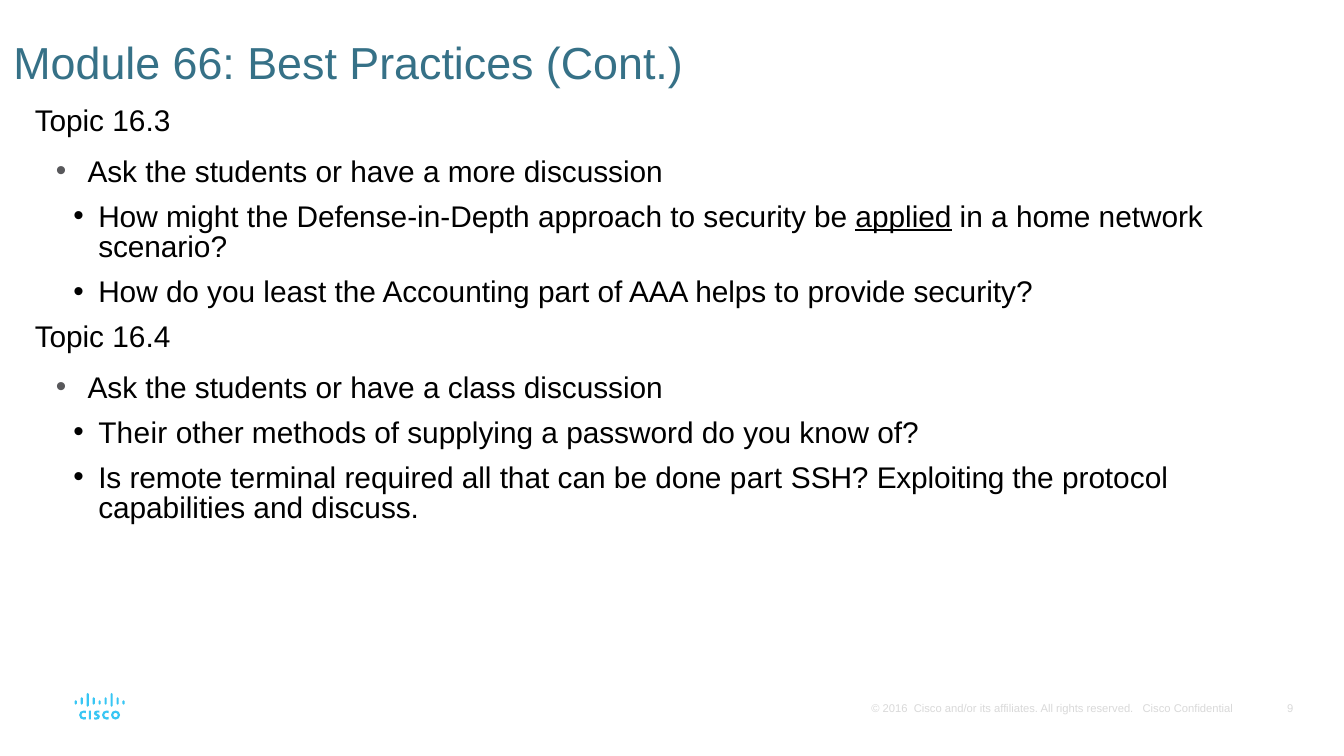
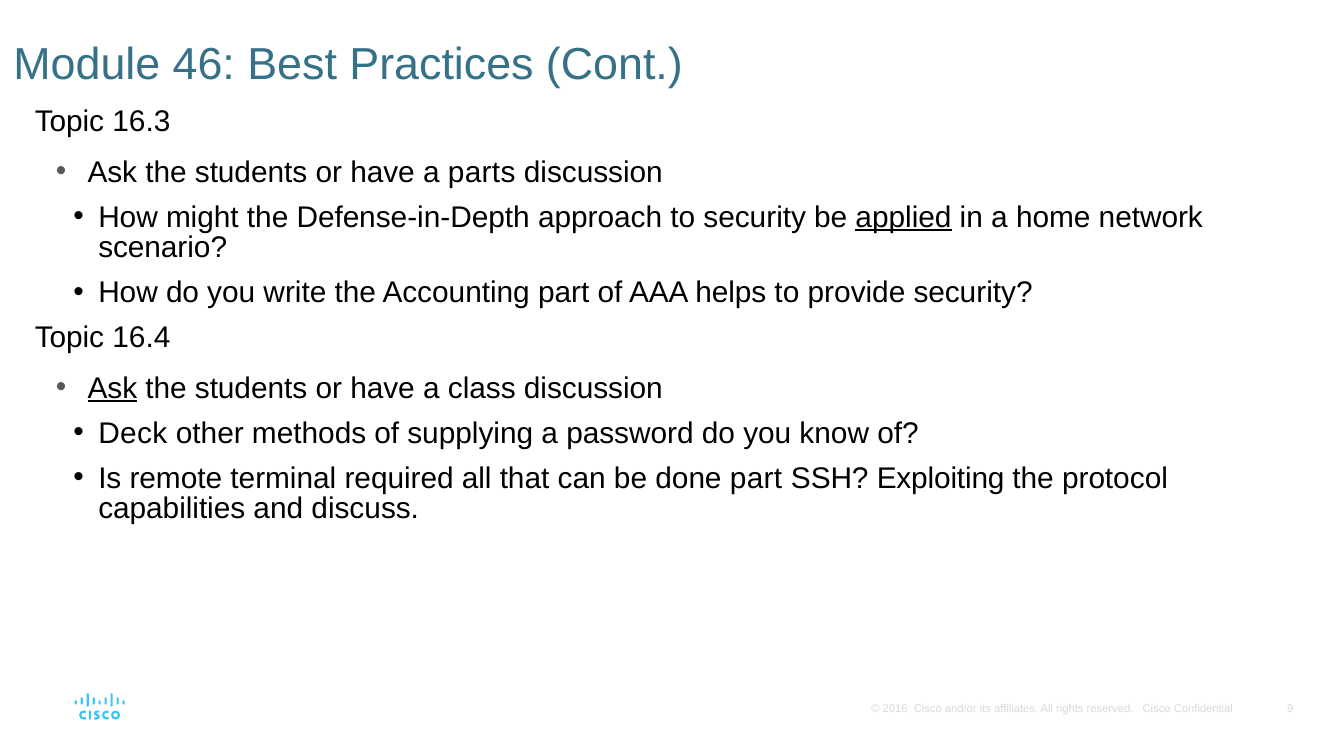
66: 66 -> 46 (204, 65)
more: more -> parts (482, 172)
least: least -> write (295, 293)
Ask underline: none -> present (112, 388)
Their: Their -> Deck (133, 433)
